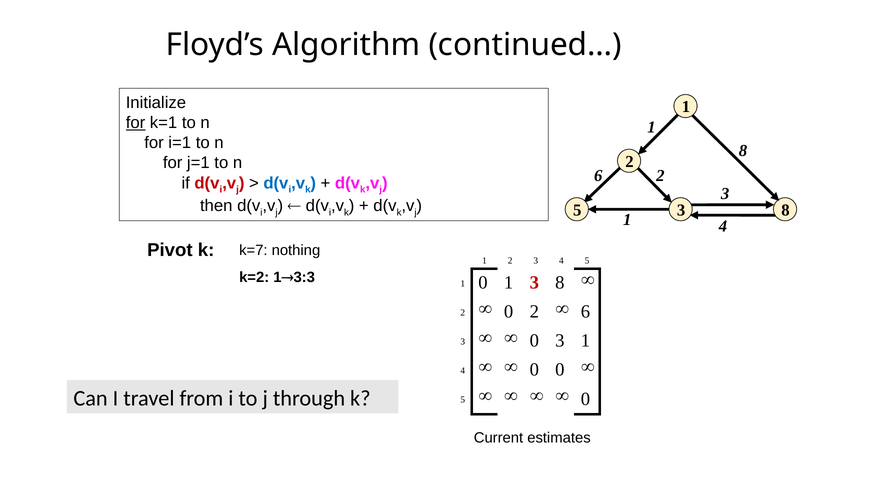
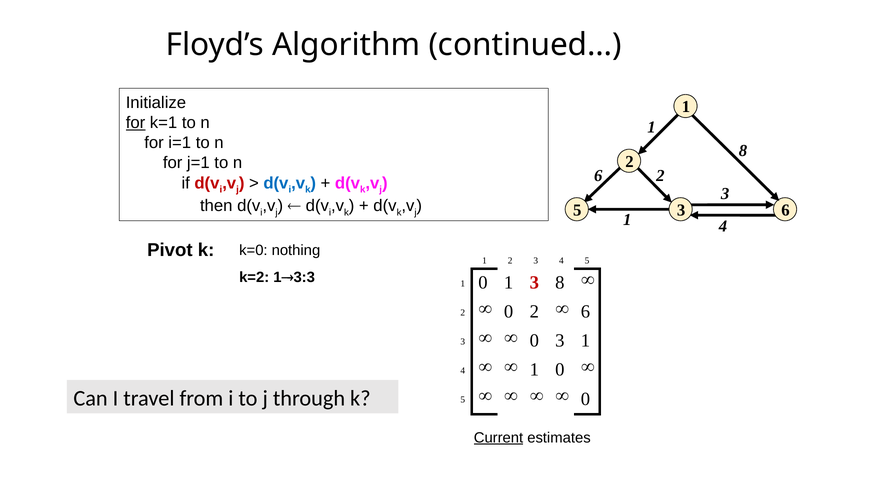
8: 8 -> 6 (785, 210)
k=7: k=7 -> k=0 (253, 250)
0: 0 -> 1 (534, 370)
Current underline: none -> present (498, 438)
